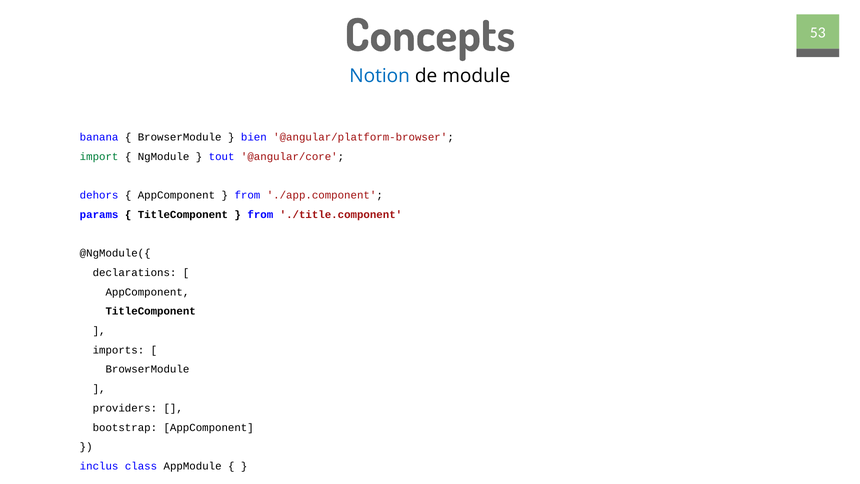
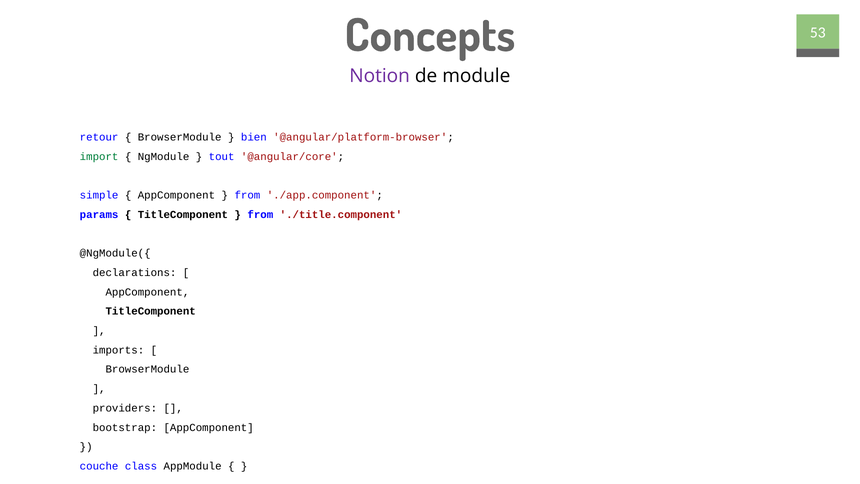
Notion colour: blue -> purple (380, 76)
banana: banana -> retour (99, 137)
dehors: dehors -> simple (99, 195)
inclus: inclus -> couche (99, 466)
